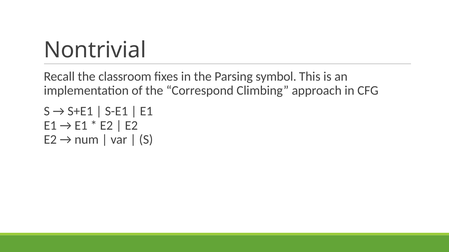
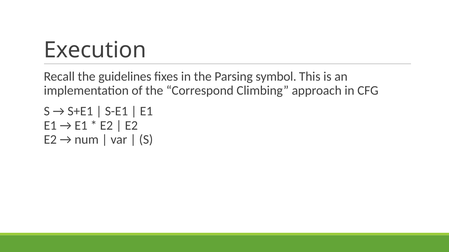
Nontrivial: Nontrivial -> Execution (95, 50)
classroom: classroom -> guidelines (125, 77)
